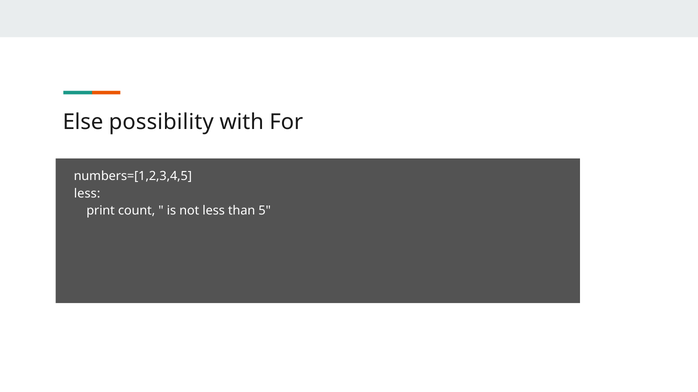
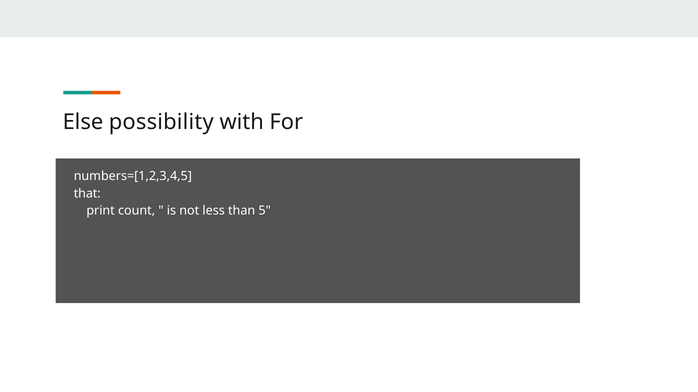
less: less -> that (87, 194)
